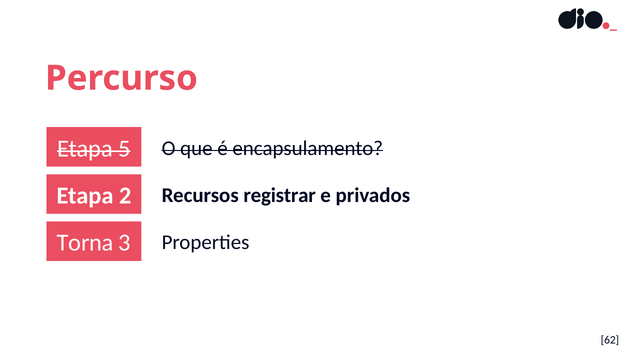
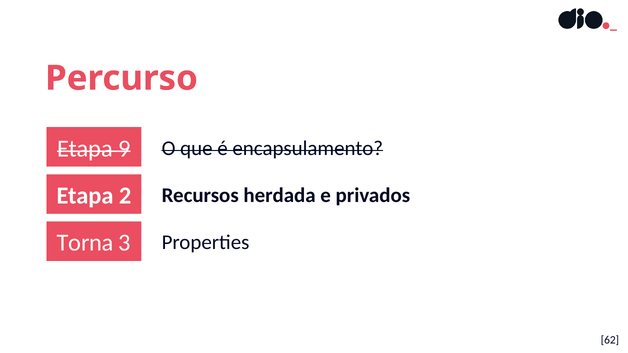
5: 5 -> 9 (125, 149)
registrar: registrar -> herdada (280, 196)
